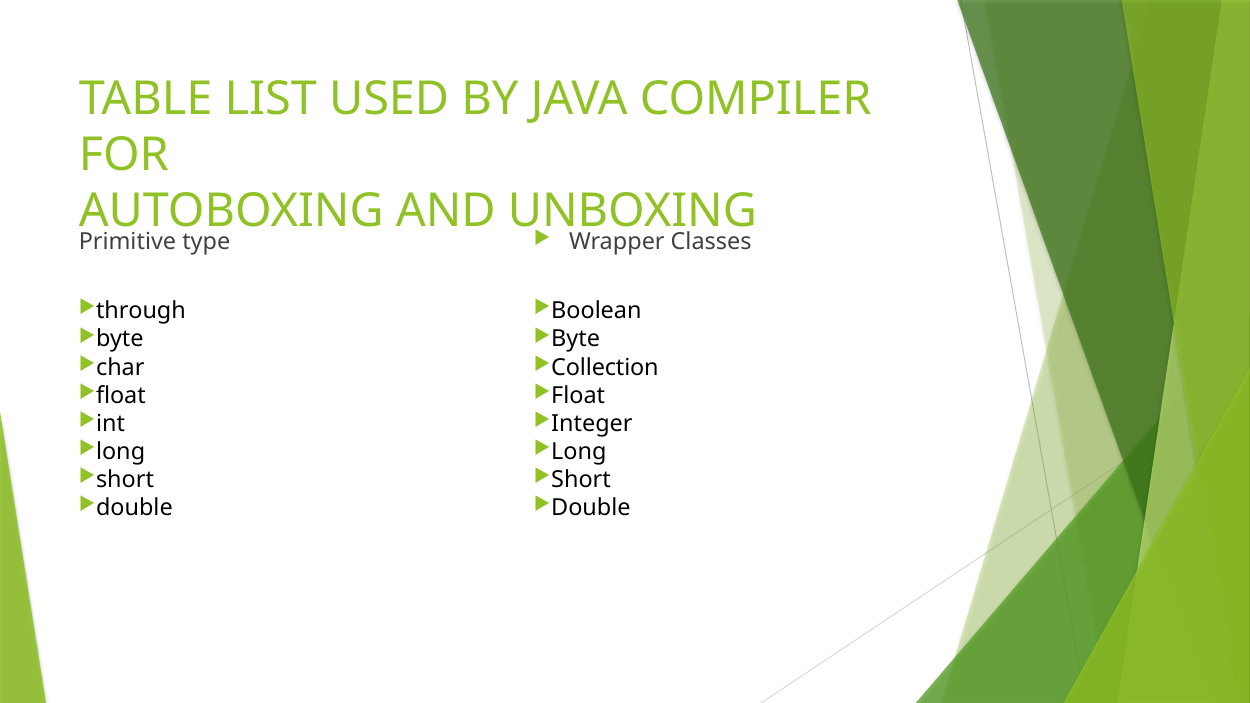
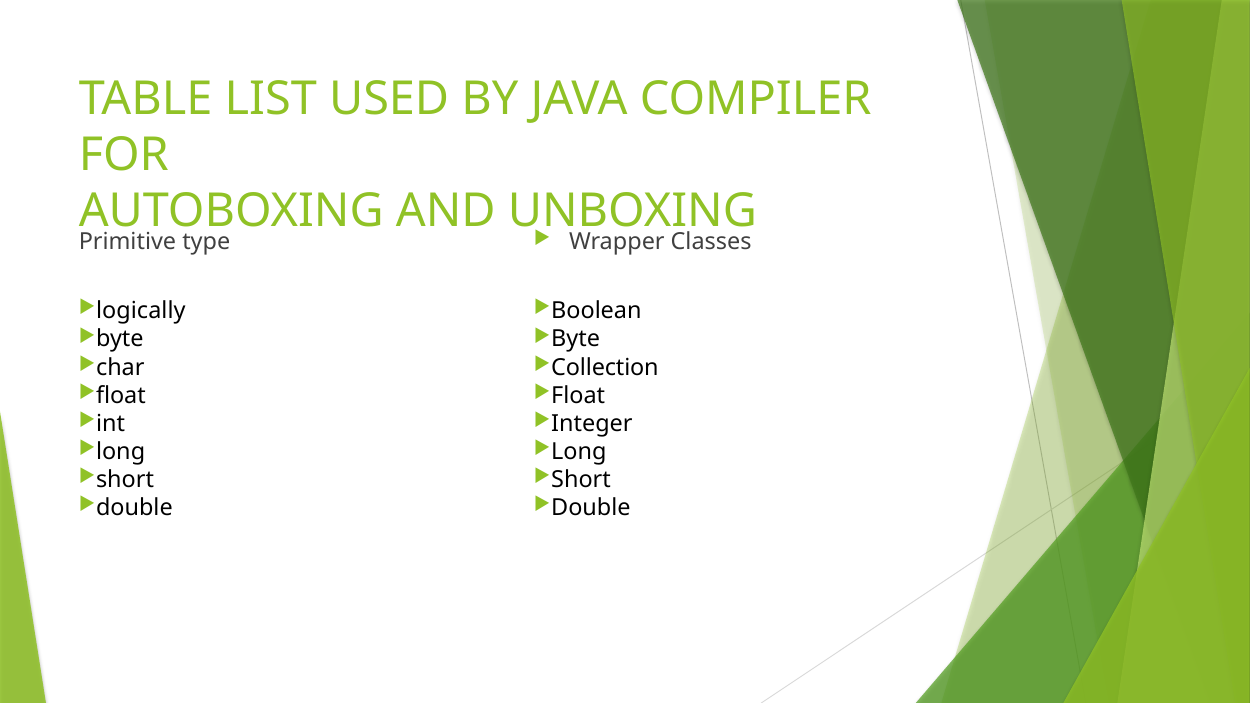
through: through -> logically (141, 311)
